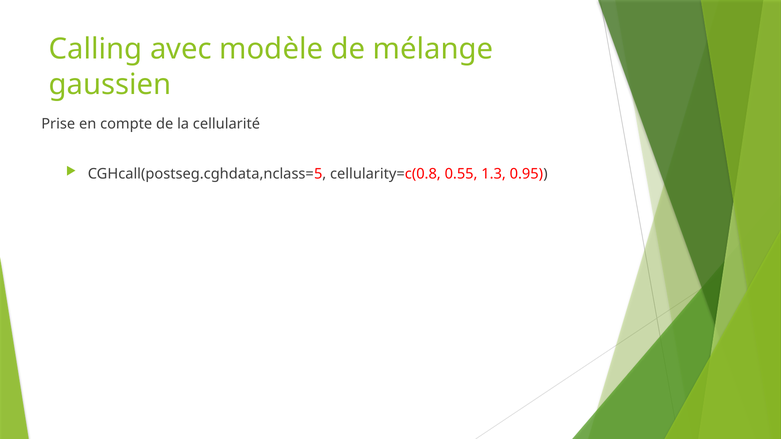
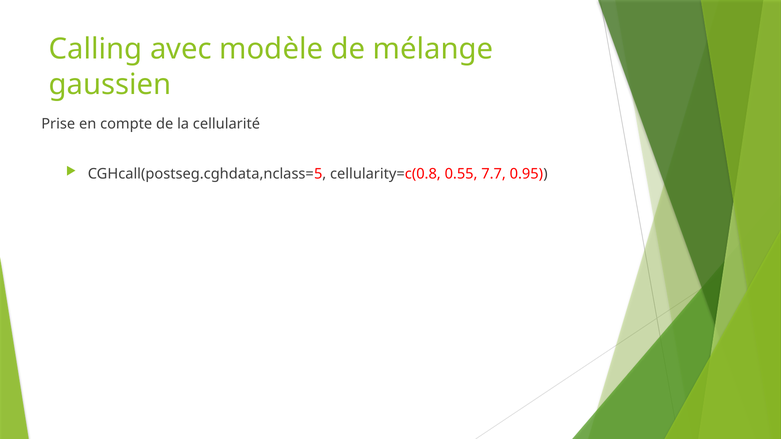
1.3: 1.3 -> 7.7 (494, 174)
